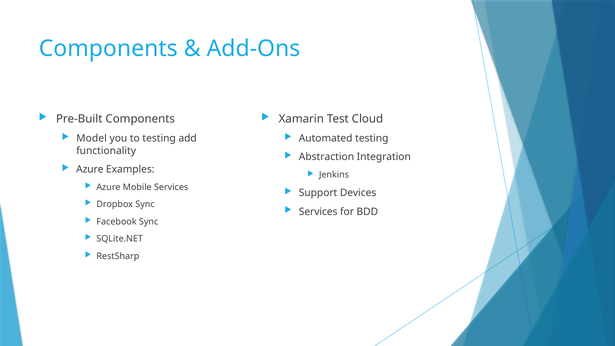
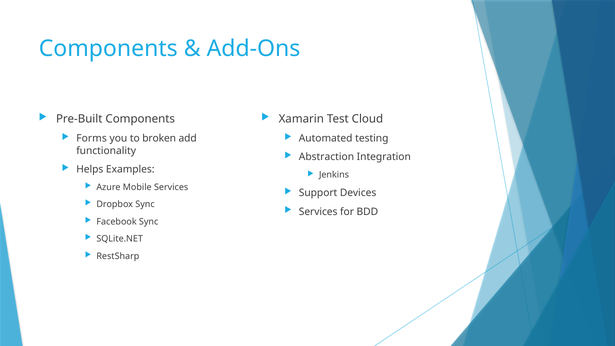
Model: Model -> Forms (92, 138)
to testing: testing -> broken (159, 138)
Azure: Azure -> Helps (90, 169)
